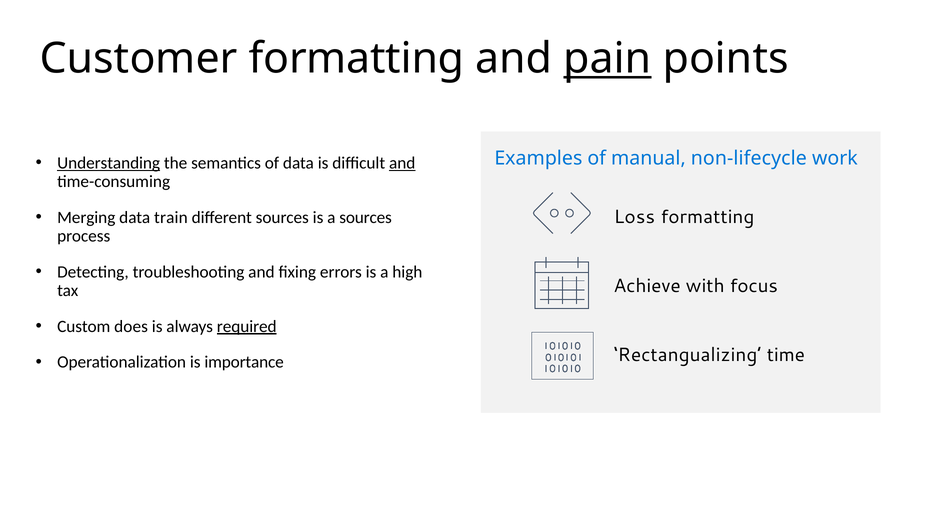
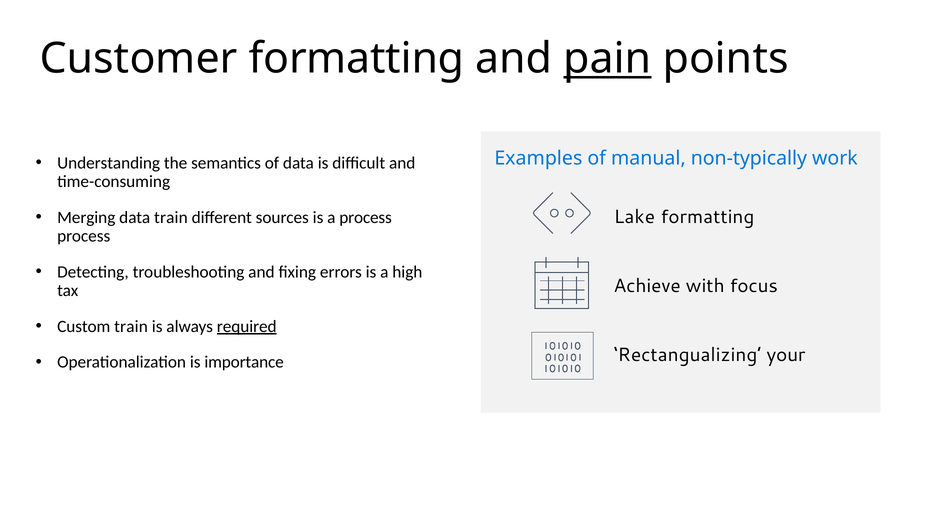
non-lifecycle: non-lifecycle -> non-typically (749, 158)
Understanding underline: present -> none (109, 163)
and underline: present -> none (402, 163)
a sources: sources -> process (366, 217)
Loss: Loss -> Lake (634, 217)
Custom does: does -> train (131, 326)
time: time -> your (786, 355)
